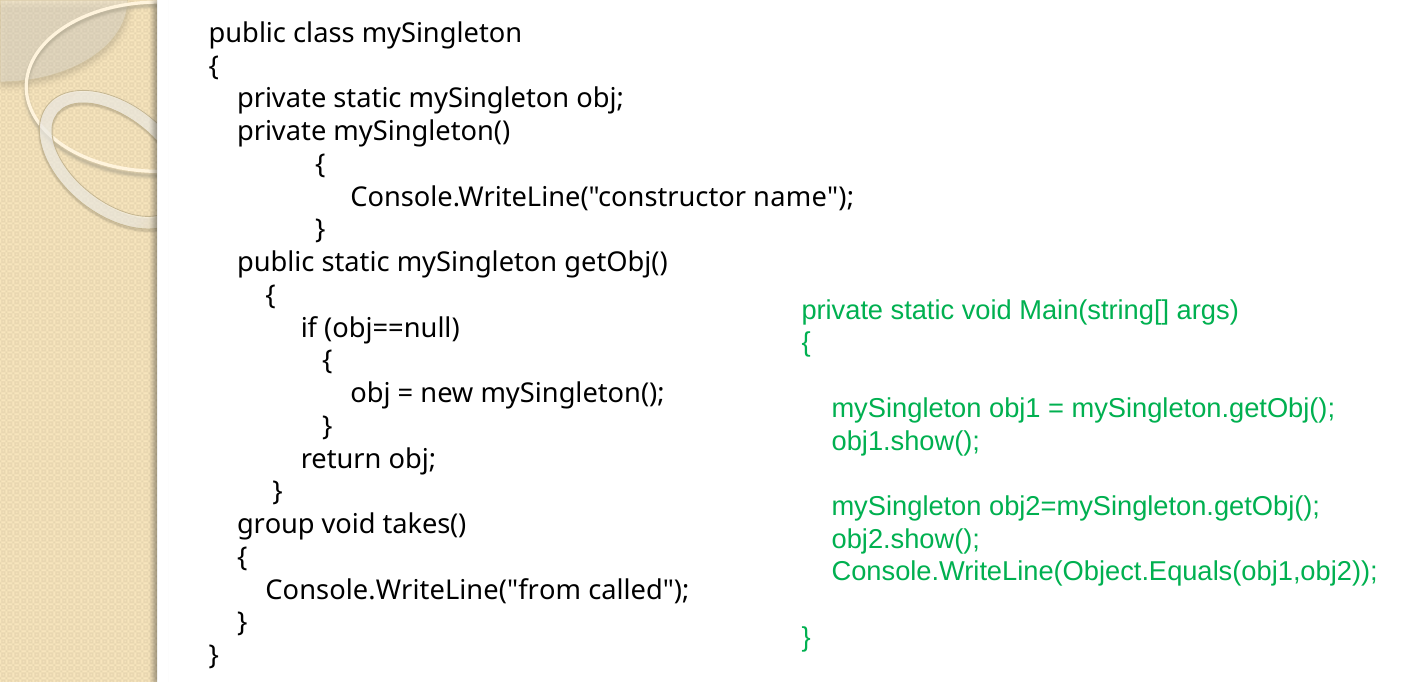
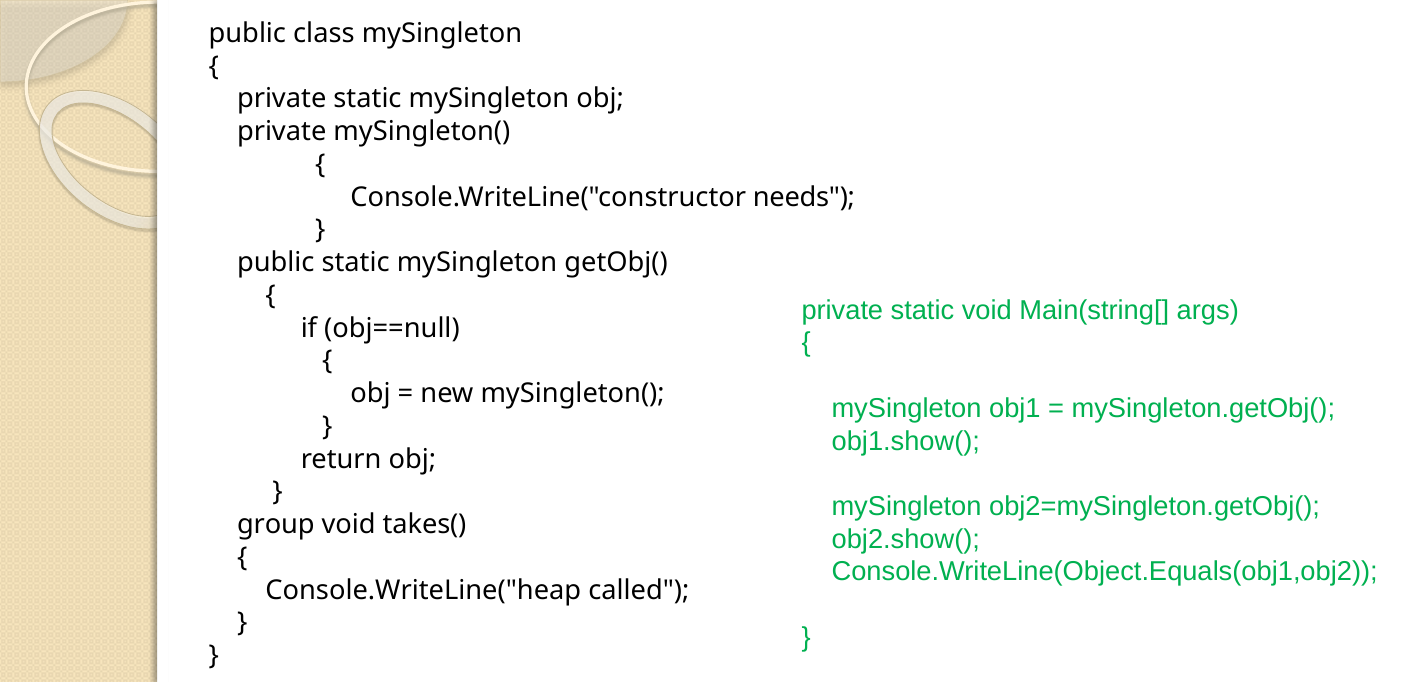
name: name -> needs (804, 197)
Console.WriteLine("from: Console.WriteLine("from -> Console.WriteLine("heap (423, 590)
